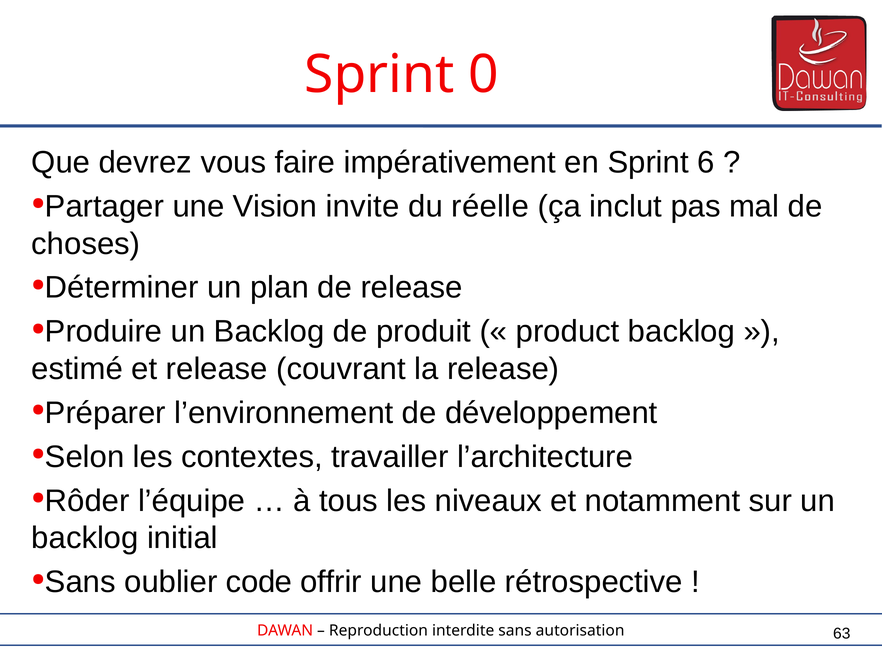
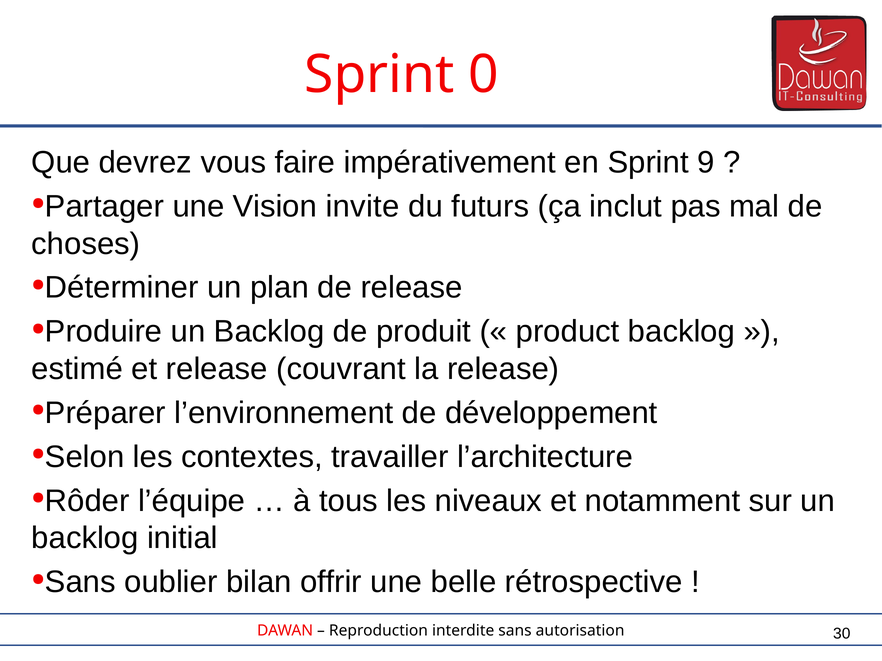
6: 6 -> 9 (706, 163)
réelle: réelle -> futurs (490, 207)
code: code -> bilan (259, 582)
63: 63 -> 30 (842, 634)
